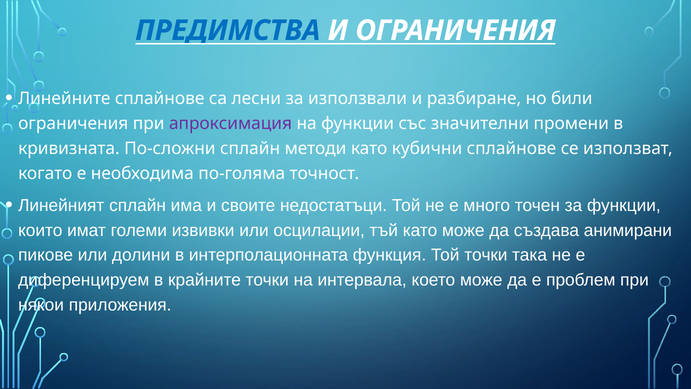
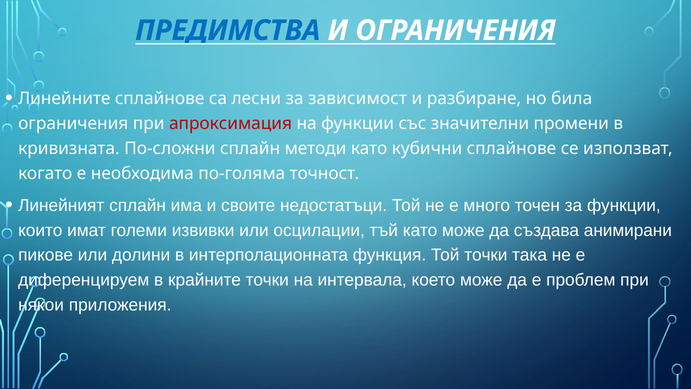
използвали: използвали -> зависимост (358, 99)
били: били -> била (572, 99)
апроксимация colour: purple -> red (231, 123)
